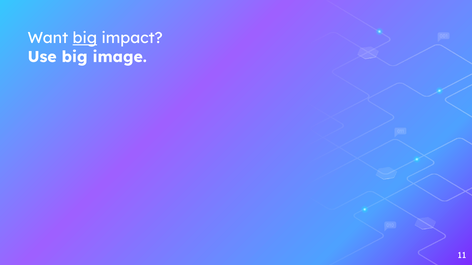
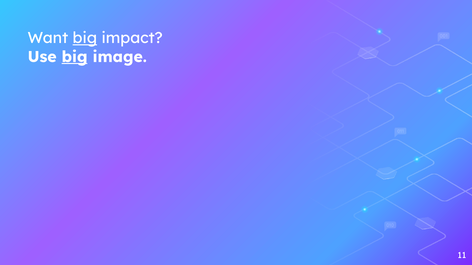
big underline: none -> present (75, 57)
